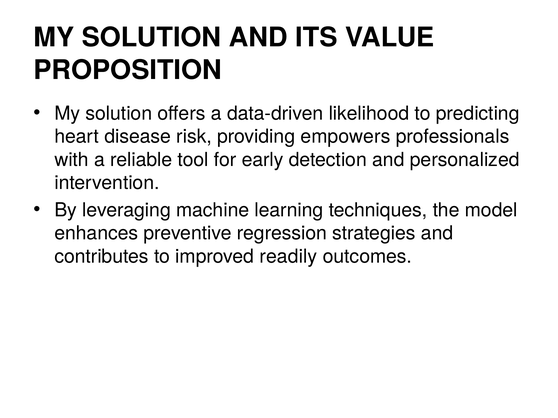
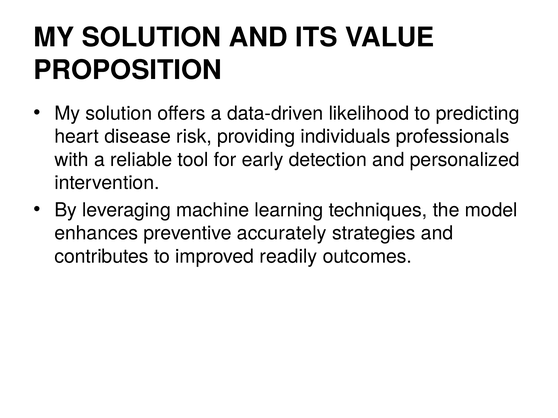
empowers: empowers -> individuals (346, 137)
regression: regression -> accurately (282, 234)
